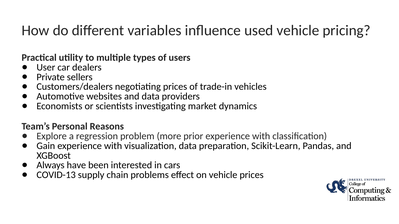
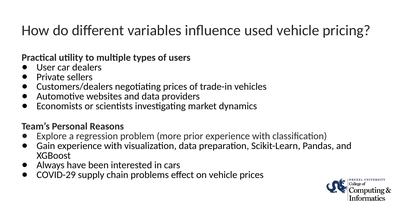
COVID-13: COVID-13 -> COVID-29 (56, 175)
